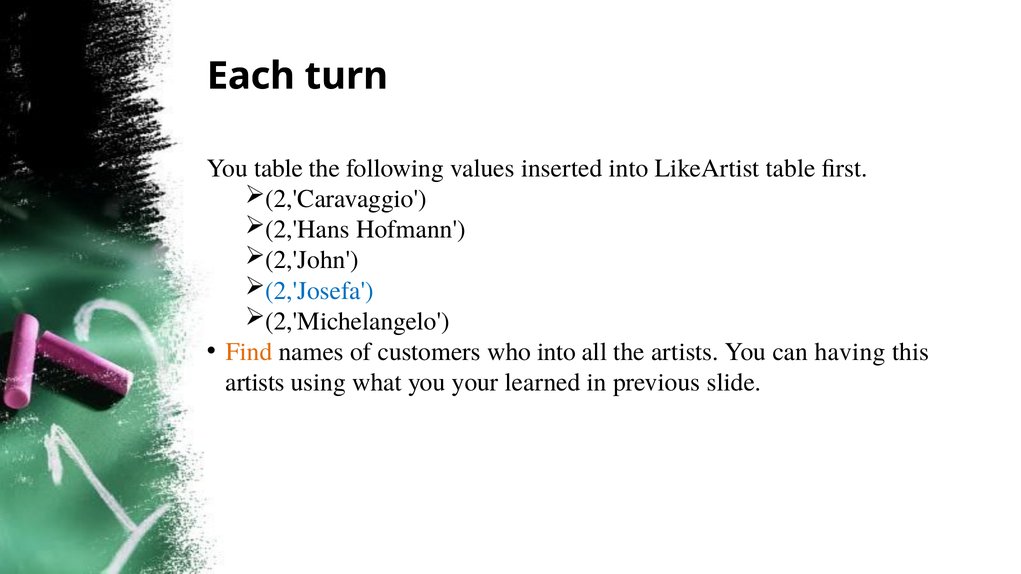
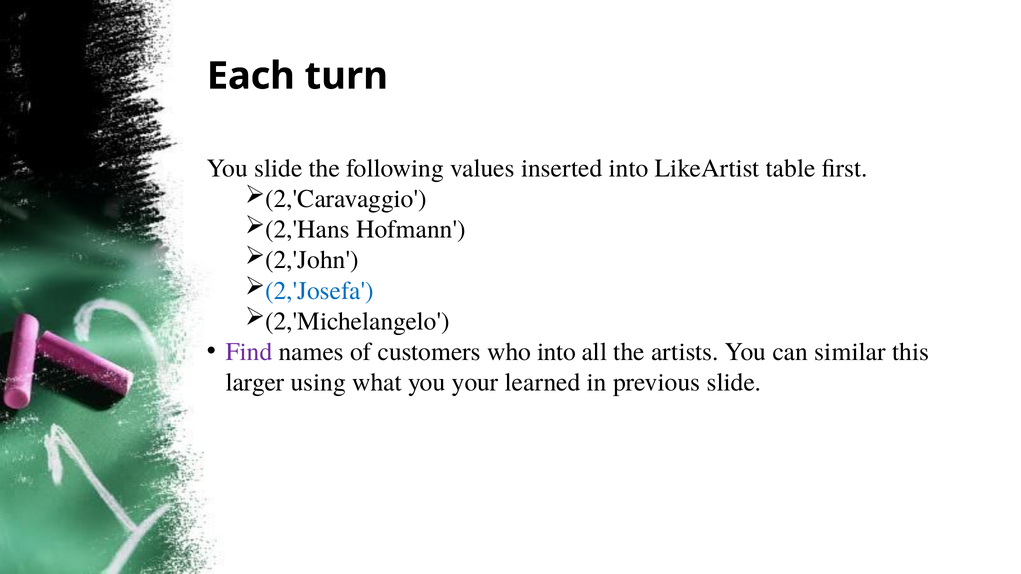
You table: table -> slide (278, 168)
Find colour: orange -> purple (249, 352)
having: having -> similar (850, 352)
artists: artists -> larger (255, 383)
